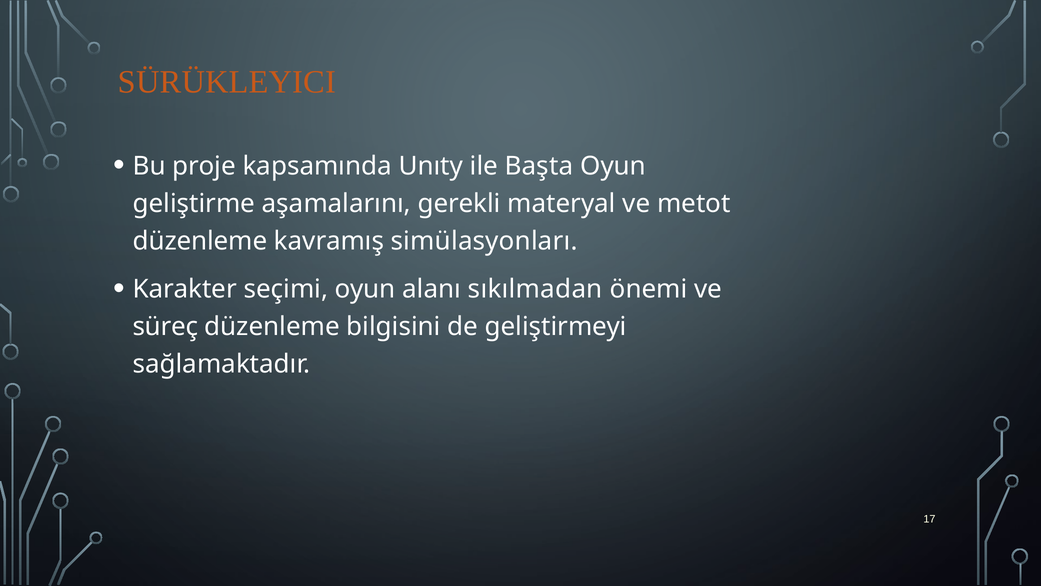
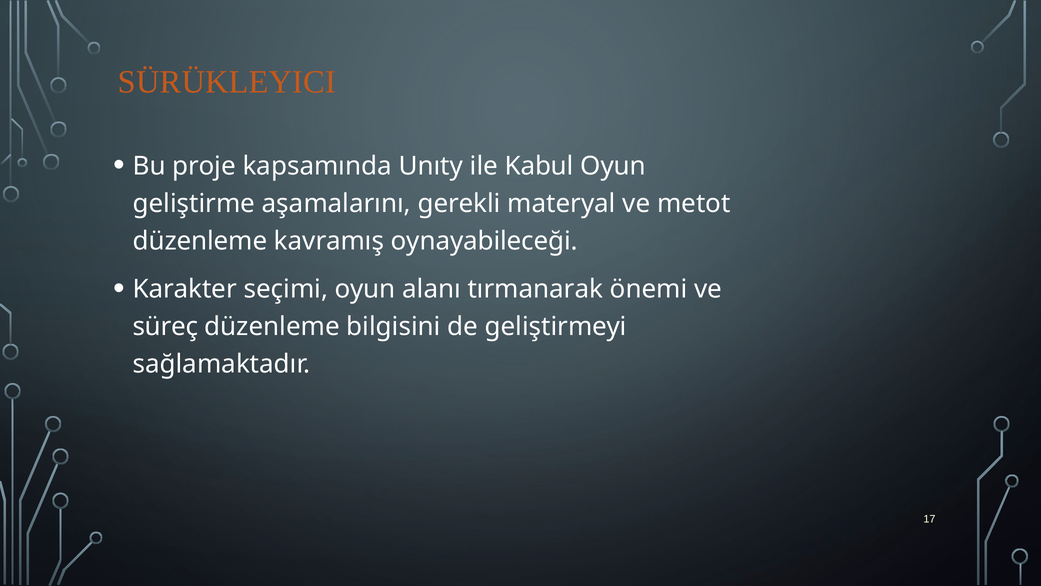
Başta: Başta -> Kabul (539, 166)
simülasyonları: simülasyonları -> oynayabileceği (484, 241)
sıkılmadan: sıkılmadan -> tırmanarak (535, 289)
